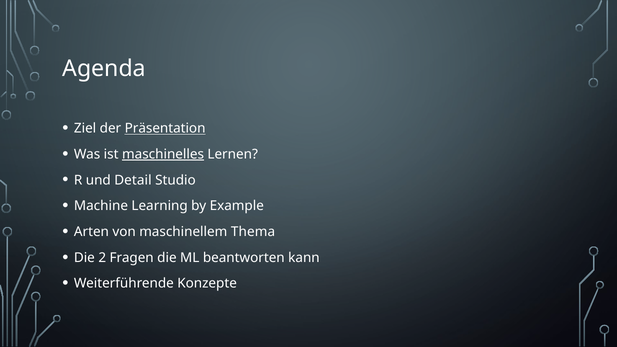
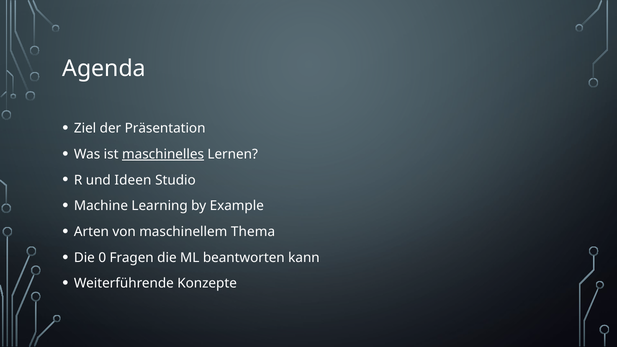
Präsentation underline: present -> none (165, 128)
Detail: Detail -> Ideen (133, 180)
2: 2 -> 0 (102, 258)
